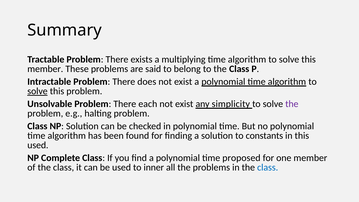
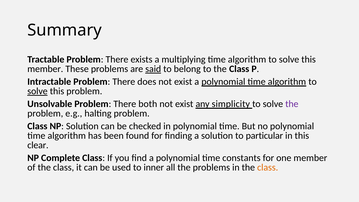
said underline: none -> present (153, 69)
each: each -> both (148, 104)
constants: constants -> particular (264, 136)
used: used -> clear (38, 145)
proposed: proposed -> constants (241, 158)
class colour: blue -> orange (268, 167)
